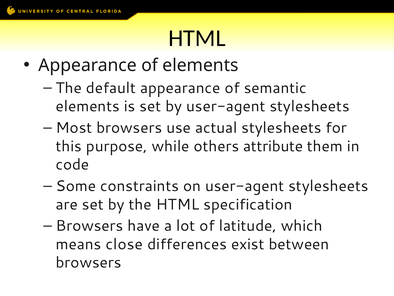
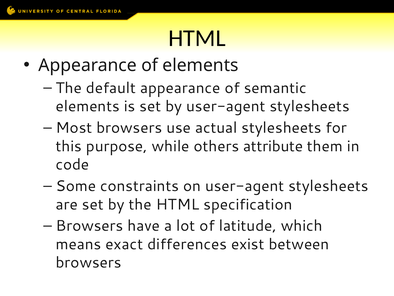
close: close -> exact (124, 244)
